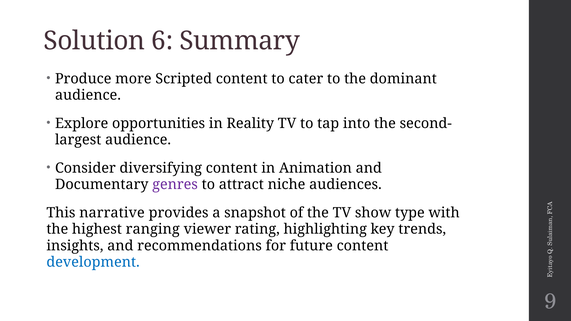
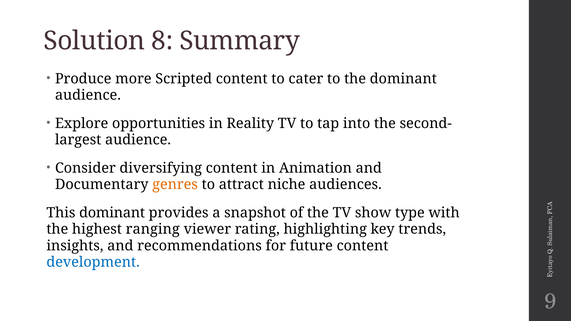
6: 6 -> 8 (162, 41)
genres colour: purple -> orange (175, 185)
This narrative: narrative -> dominant (112, 213)
